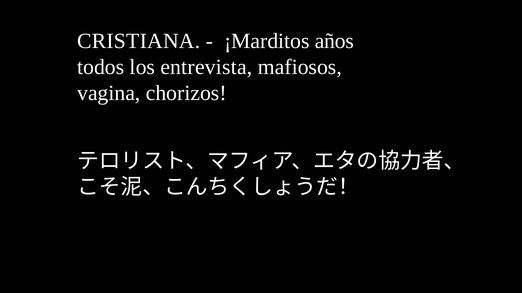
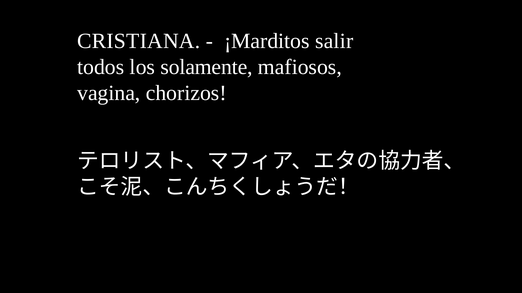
años: años -> salir (334, 41)
entrevista: entrevista -> solamente (207, 67)
